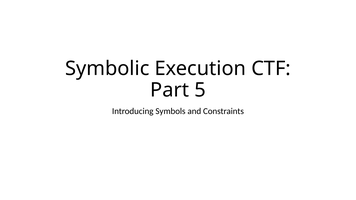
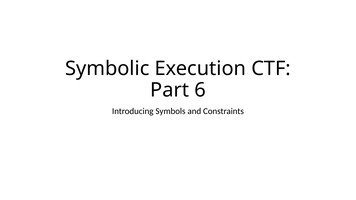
5: 5 -> 6 (200, 90)
